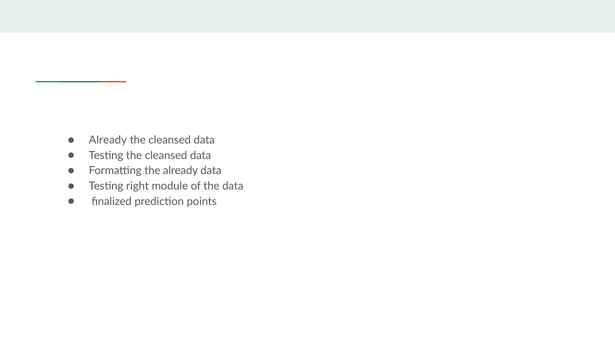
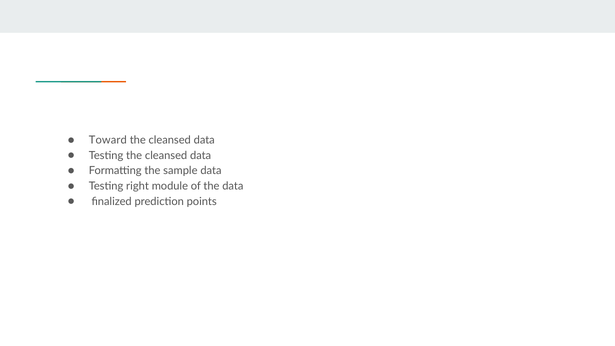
Already: Already -> Toward (108, 140)
the already: already -> sample (180, 171)
